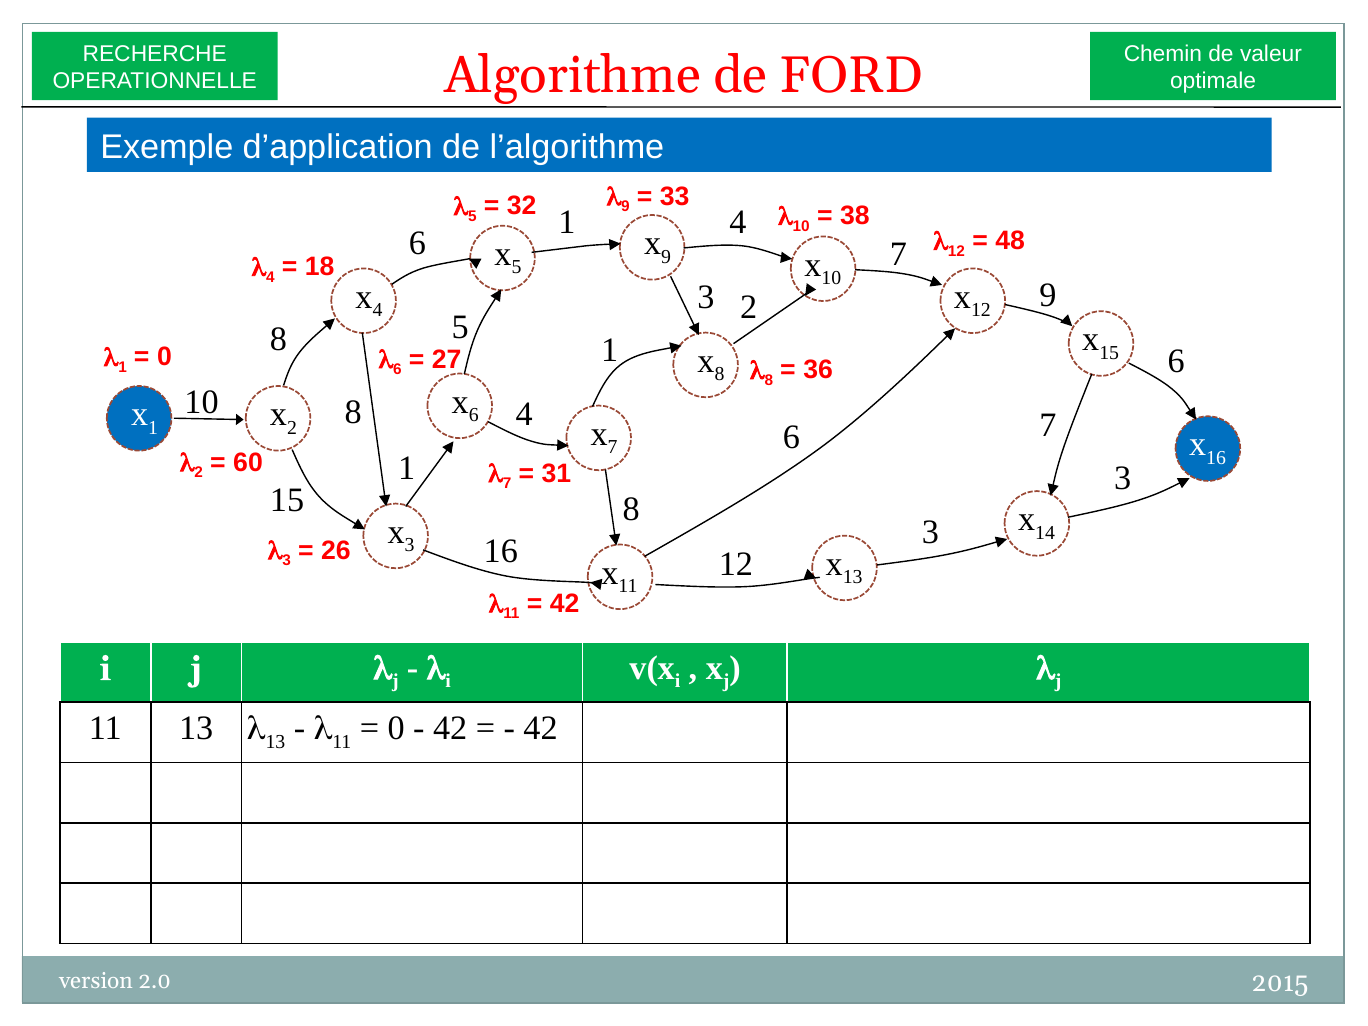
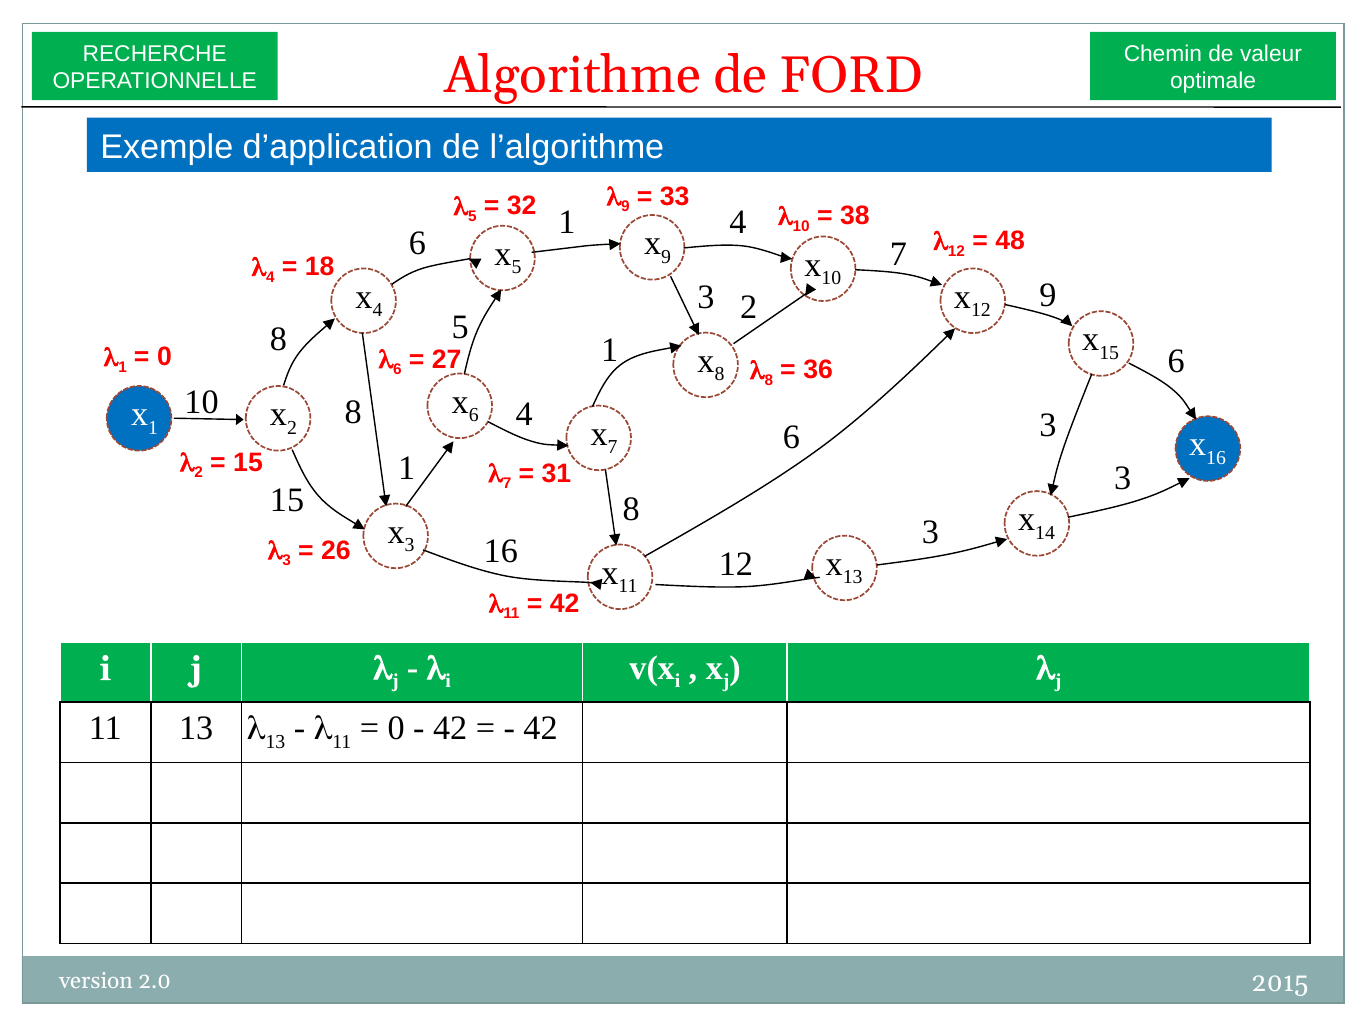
7: 7 -> 3 (1048, 425)
60: 60 -> 15 (248, 462)
